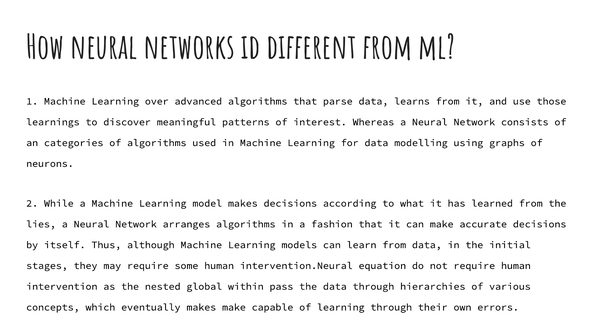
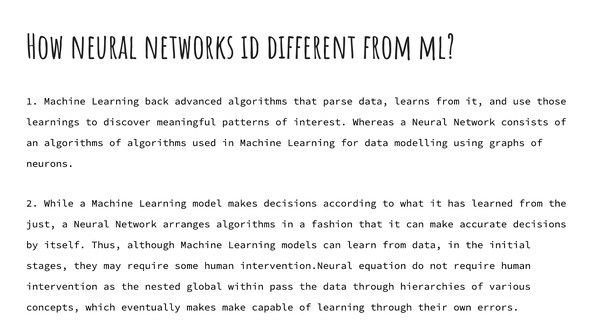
over: over -> back (157, 101)
an categories: categories -> algorithms (74, 143)
lies: lies -> just (41, 224)
